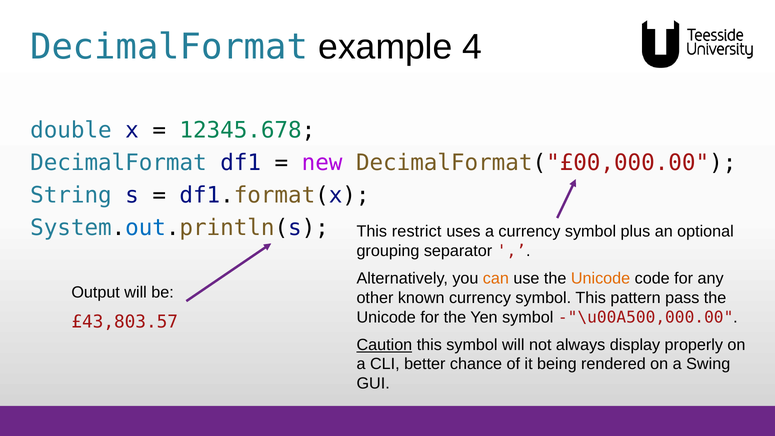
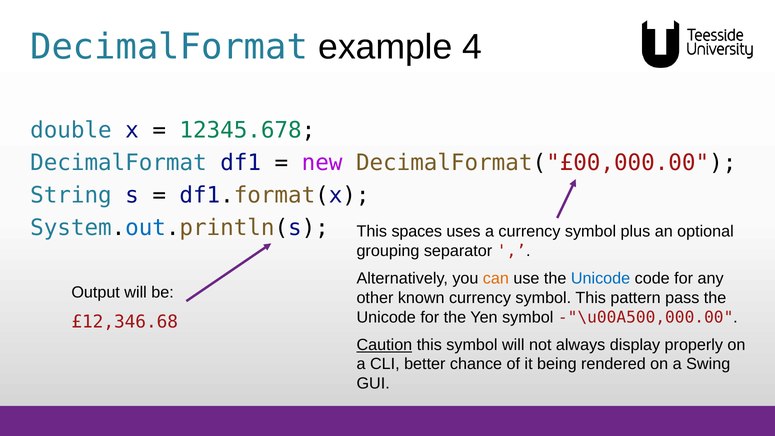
restrict: restrict -> spaces (417, 232)
Unicode colour: orange -> blue (601, 278)
£43,803.57: £43,803.57 -> £12,346.68 (125, 322)
